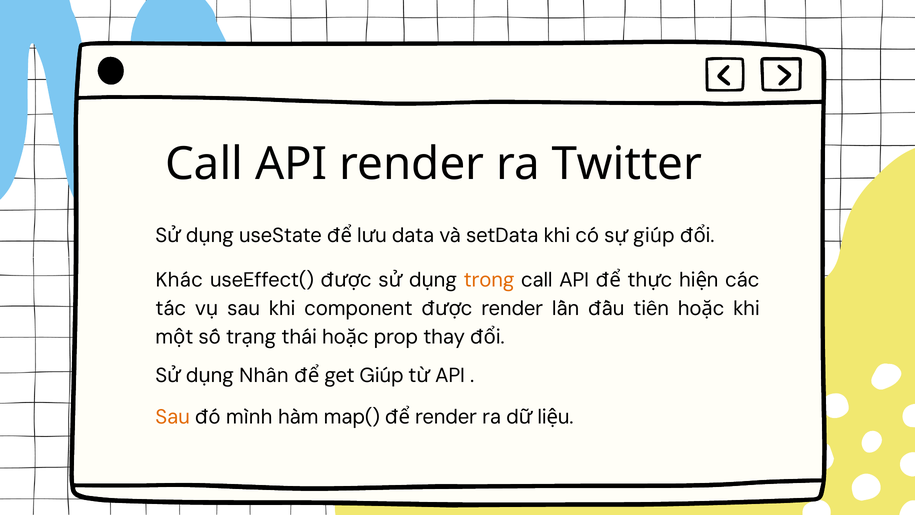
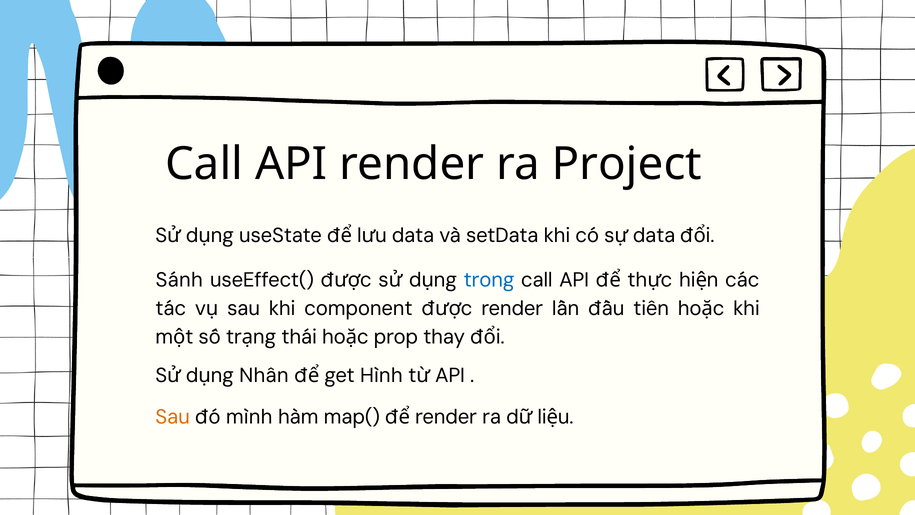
Twitter: Twitter -> Project (627, 164)
giúp: giúp -> data (654, 236)
Khác: Khác -> Sánh (179, 280)
trong colour: orange -> blue (489, 280)
get Giúp: Giúp -> Hình (381, 375)
